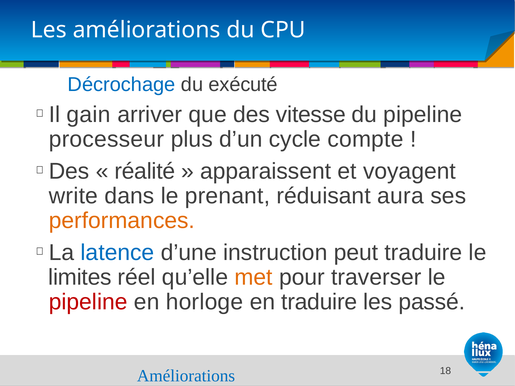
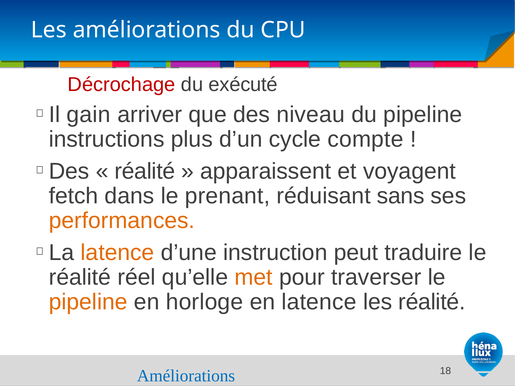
Décrochage colour: blue -> red (122, 85)
vitesse: vitesse -> niveau (311, 115)
processeur: processeur -> instructions (107, 139)
write: write -> fetch (74, 196)
aura: aura -> sans (401, 196)
latence colour: blue -> orange (117, 253)
limites: limites -> réalité (80, 277)
pipeline colour: red -> orange (88, 302)
en traduire: traduire -> latence (319, 302)
les passé: passé -> réalité (432, 302)
